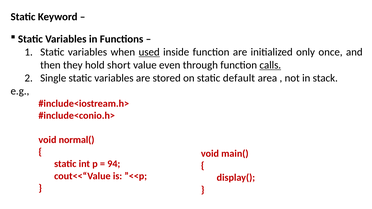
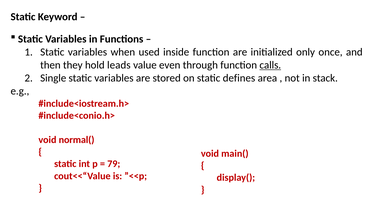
used underline: present -> none (149, 52)
short: short -> leads (119, 65)
default: default -> defines (239, 78)
94: 94 -> 79 (114, 164)
